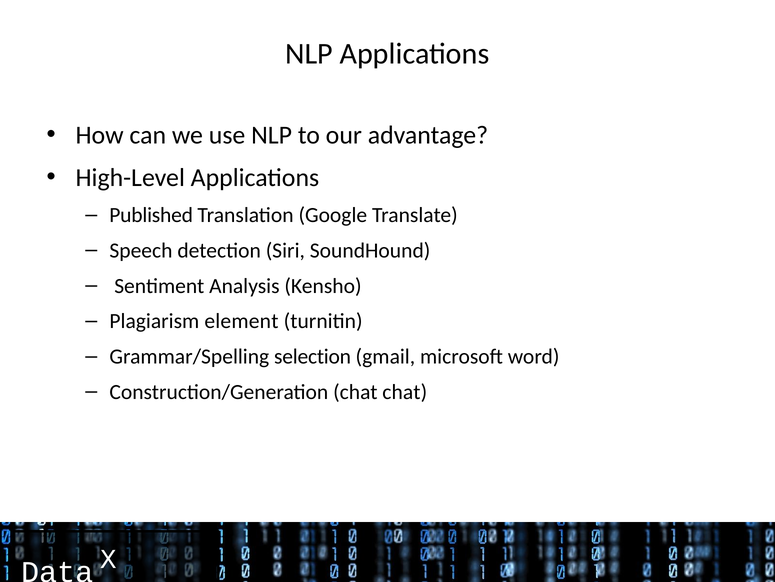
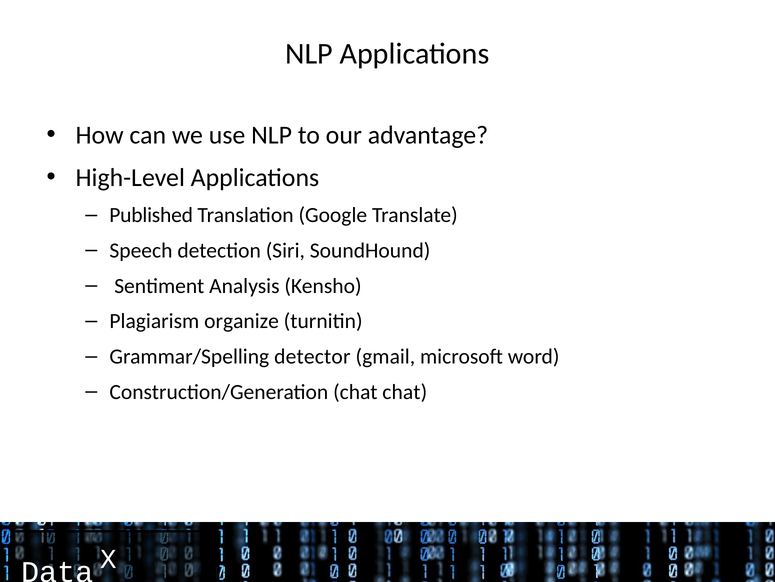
element: element -> organize (242, 321)
selection: selection -> detector (312, 356)
